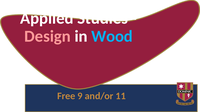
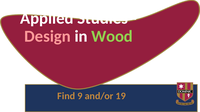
Wood colour: light blue -> light green (112, 36)
Free: Free -> Find (66, 96)
11: 11 -> 19 (121, 96)
